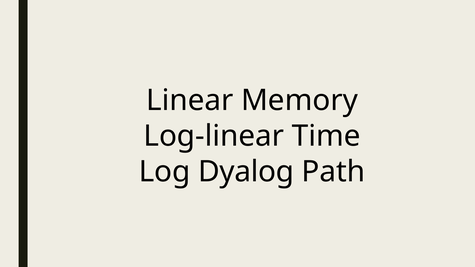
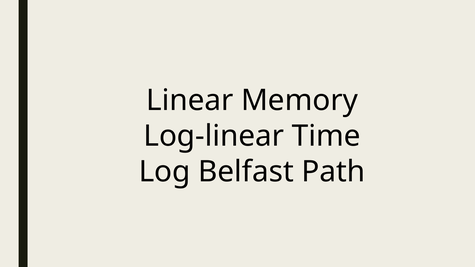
Dyalog: Dyalog -> Belfast (246, 172)
